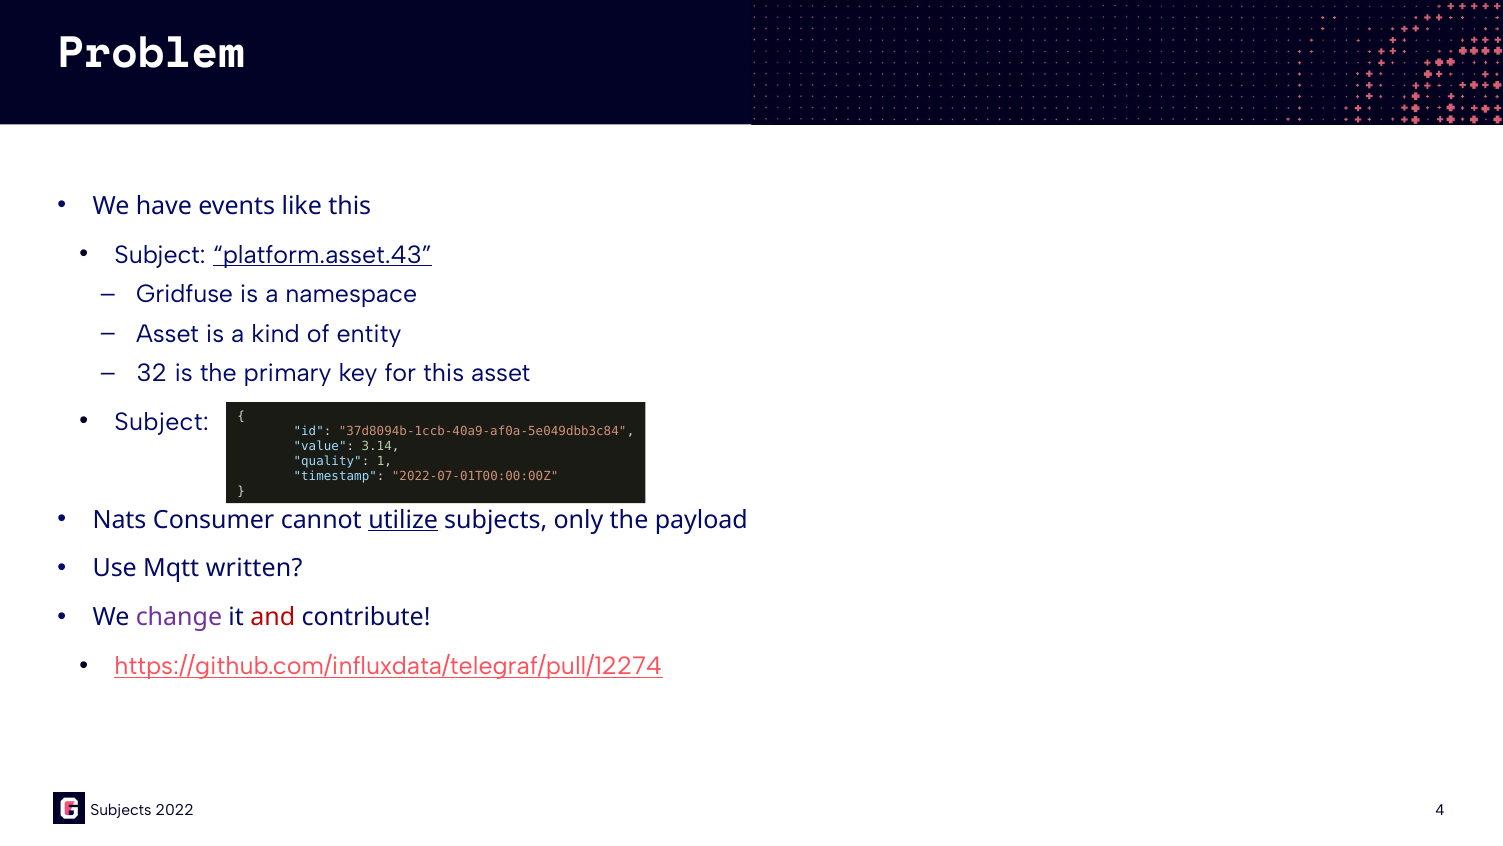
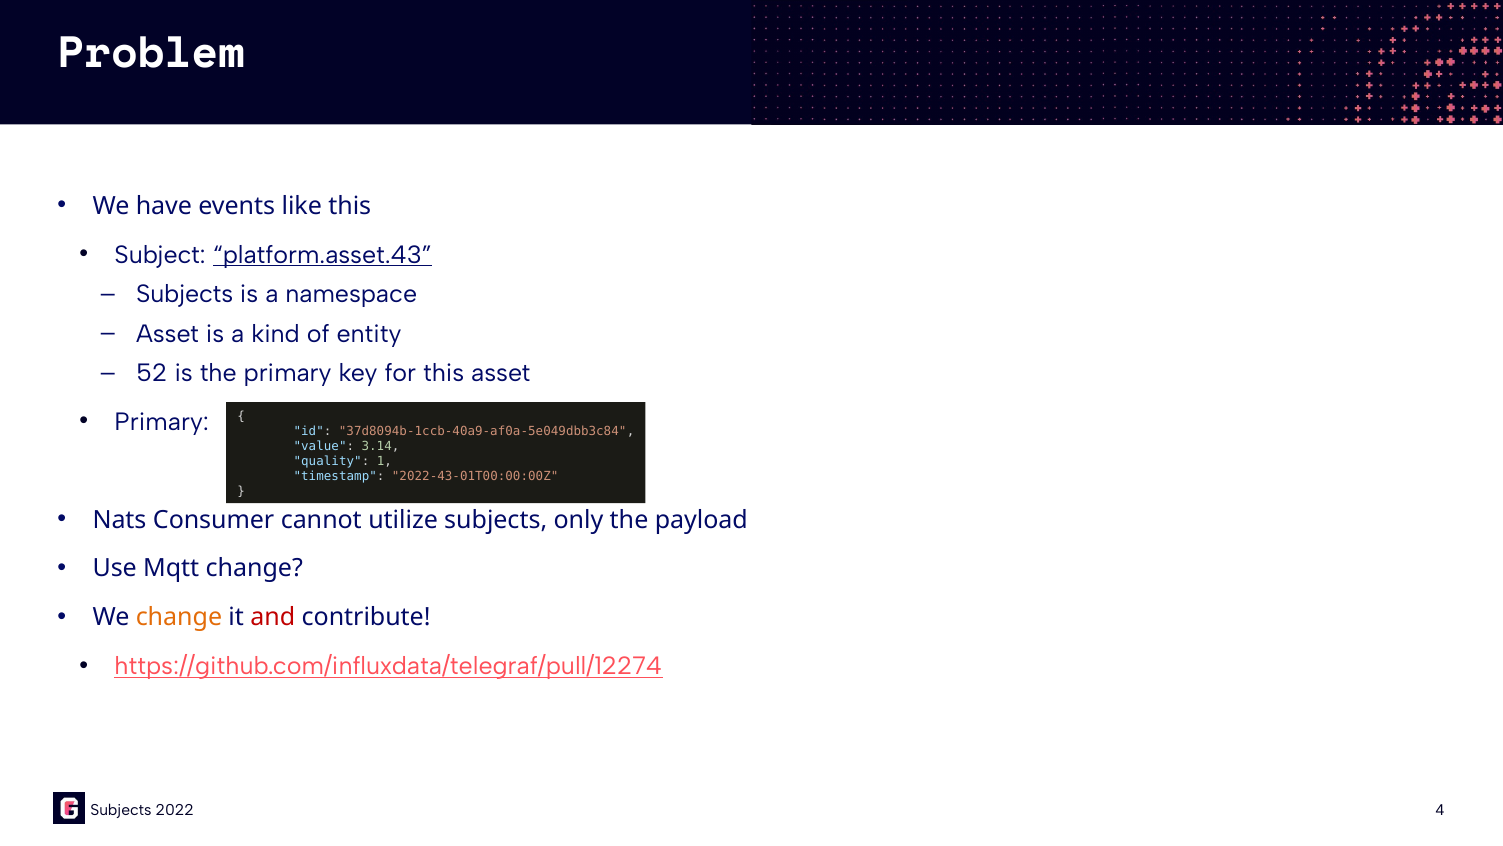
Gridfuse: Gridfuse -> Subjects (185, 294)
32: 32 -> 52 (152, 373)
Subject: Subject -> Primary (162, 422)
2022-07-01T00:00:00Z: 2022-07-01T00:00:00Z -> 2022-43-01T00:00:00Z (475, 476)
utilize underline: present -> none (403, 519)
Mqtt written: written -> change (254, 568)
change colour: purple -> orange (179, 617)
